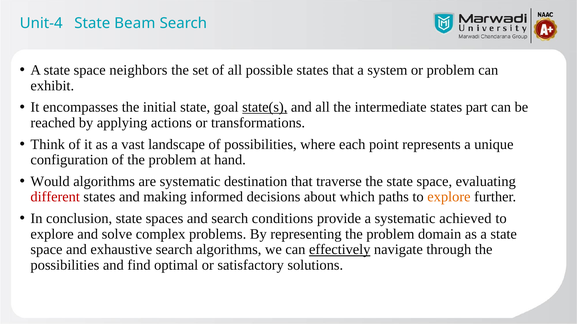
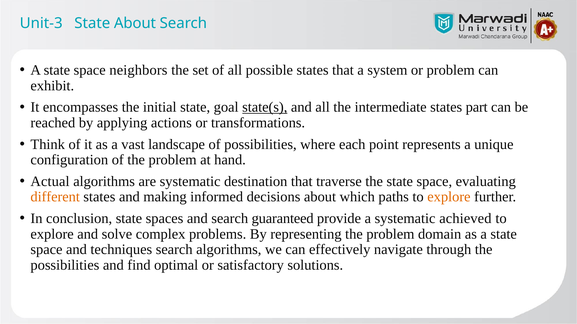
Unit-4: Unit-4 -> Unit-3 (41, 23)
State Beam: Beam -> About (135, 23)
Would: Would -> Actual (50, 182)
different colour: red -> orange (55, 197)
conditions: conditions -> guaranteed (283, 219)
exhaustive: exhaustive -> techniques (121, 250)
effectively underline: present -> none (340, 250)
